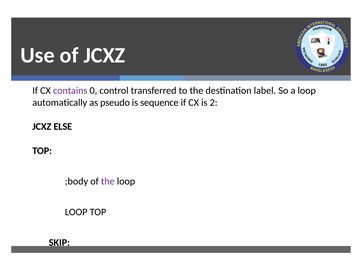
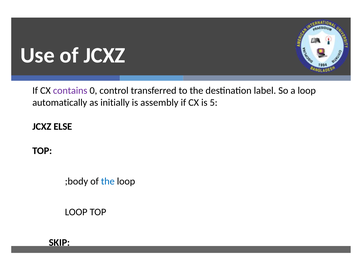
pseudo: pseudo -> initially (115, 103)
sequence: sequence -> assembly (159, 103)
2: 2 -> 5 (214, 103)
the colour: purple -> blue (108, 182)
